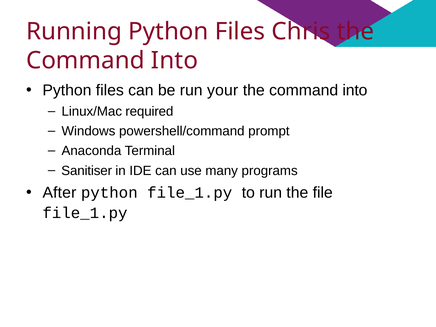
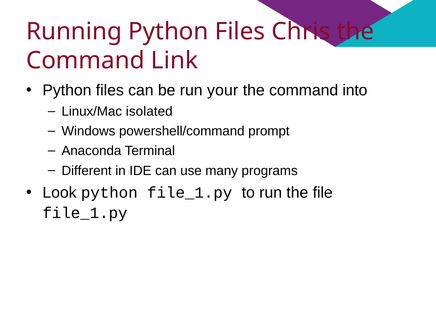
Into: Into -> Link (175, 61)
required: required -> isolated (149, 111)
Sanitiser: Sanitiser -> Different (87, 171)
After: After -> Look (60, 193)
